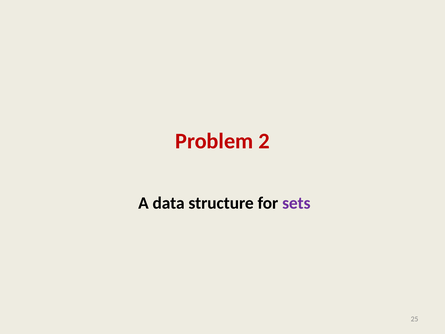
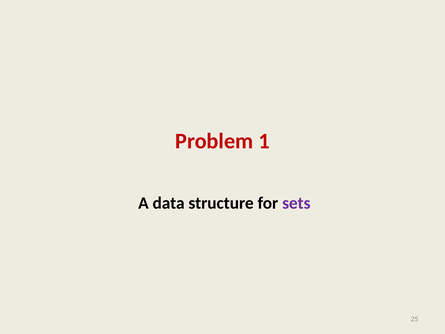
2: 2 -> 1 (264, 141)
